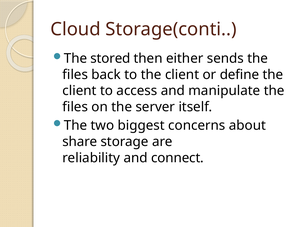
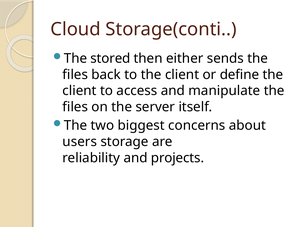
share: share -> users (80, 141)
connect: connect -> projects (178, 157)
